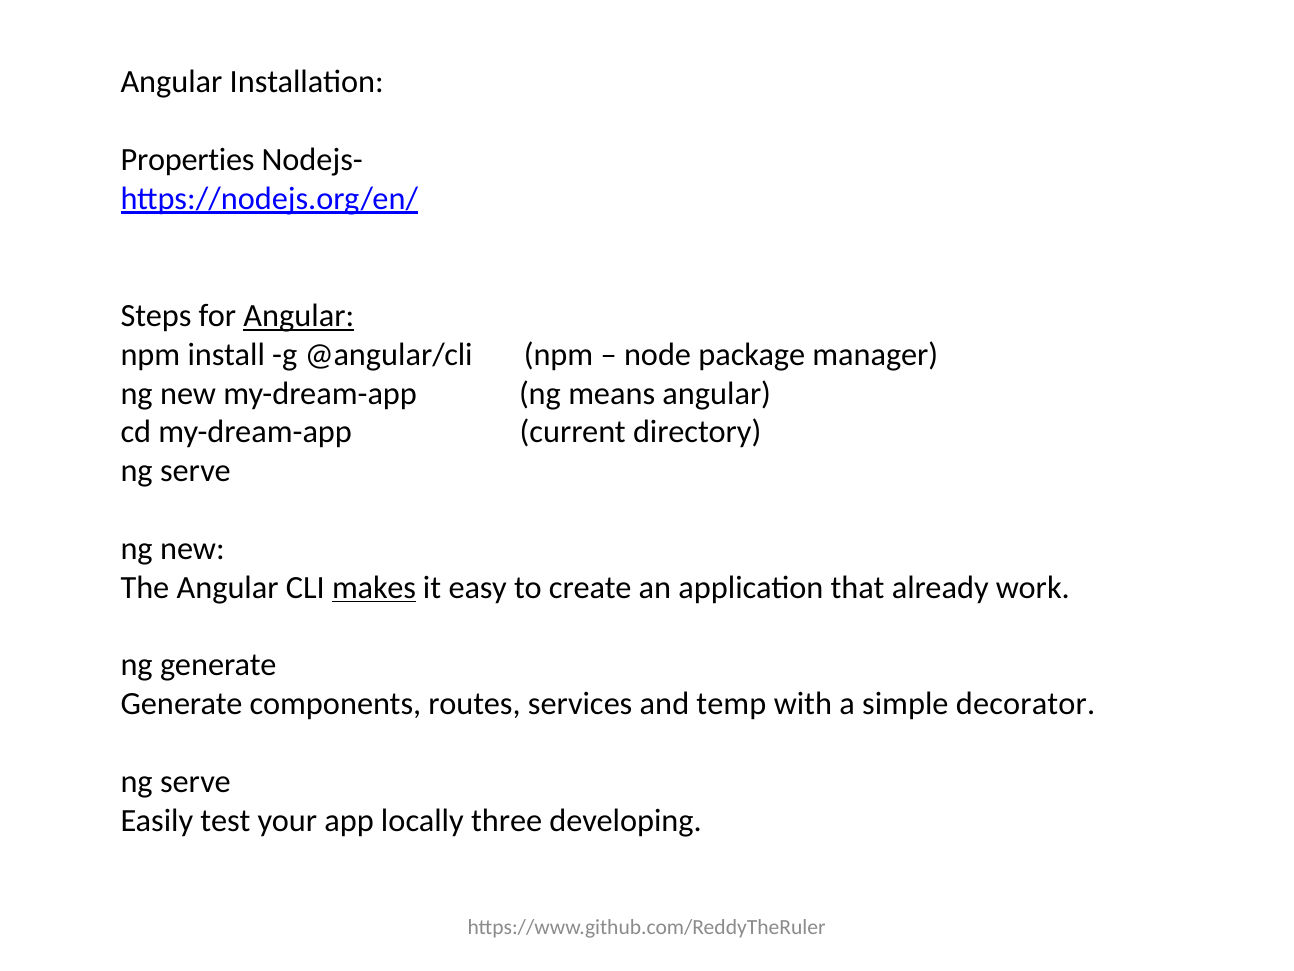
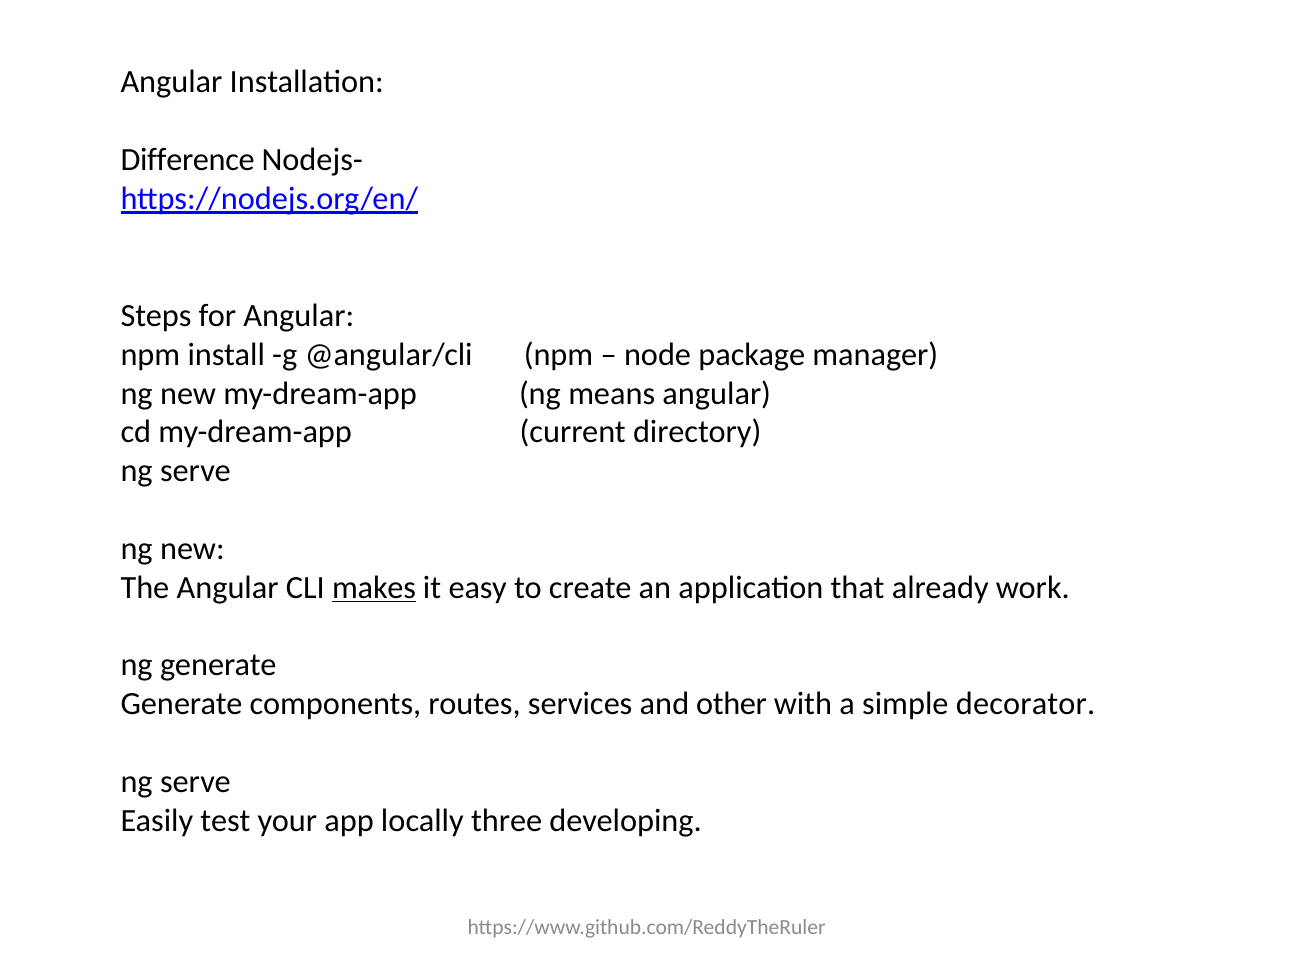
Properties: Properties -> Difference (188, 160)
Angular underline: present -> none (299, 316)
temp: temp -> other (732, 704)
